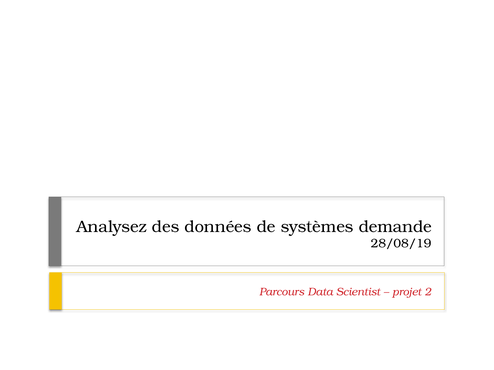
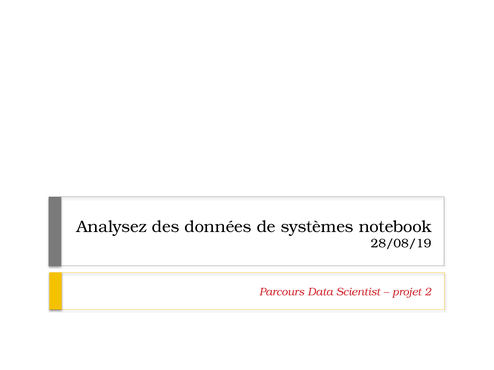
demande: demande -> notebook (395, 227)
